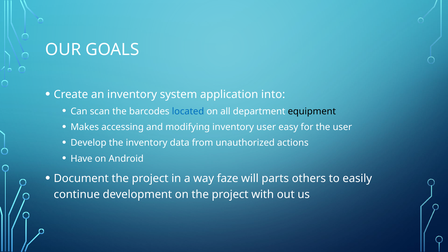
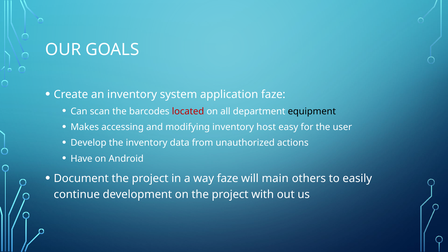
application into: into -> faze (273, 95)
located colour: blue -> red (188, 111)
inventory user: user -> host (266, 127)
parts: parts -> main (275, 178)
